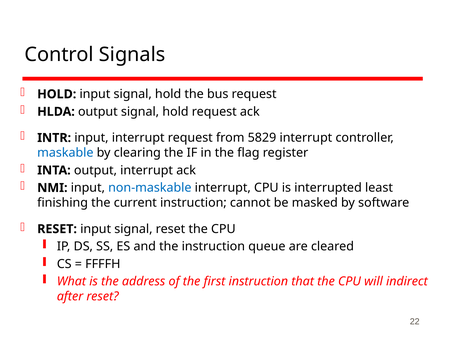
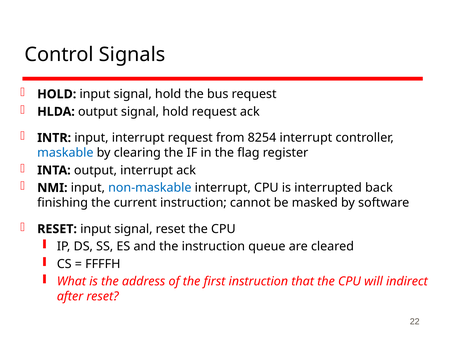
5829: 5829 -> 8254 (262, 138)
least: least -> back (379, 188)
